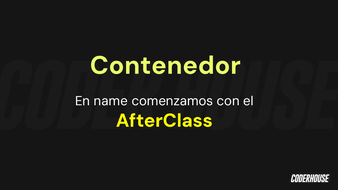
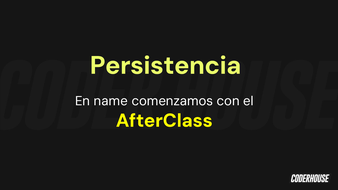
Contenedor: Contenedor -> Persistencia (166, 65)
